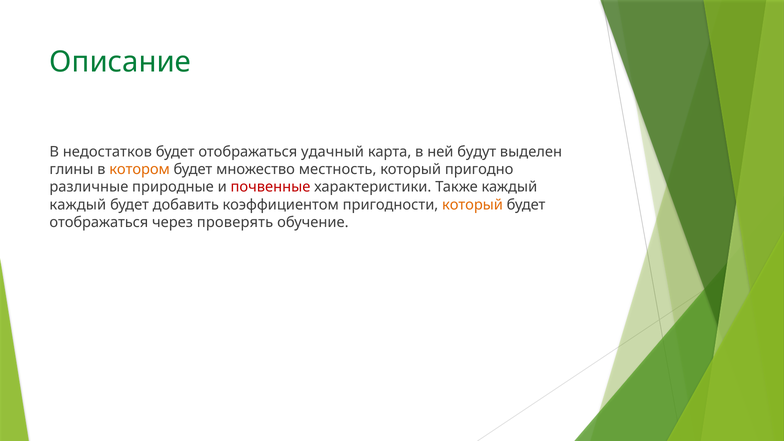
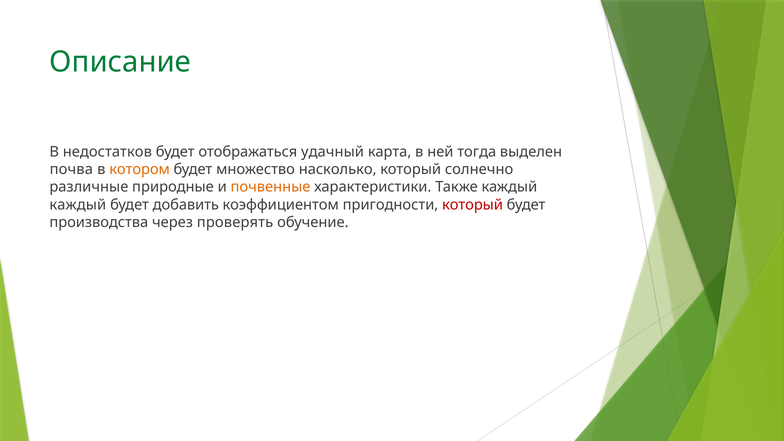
будут: будут -> тогда (477, 152)
глины: глины -> почва (71, 169)
местность: местность -> насколько (338, 169)
пригодно: пригодно -> солнечно (479, 169)
почвенные colour: red -> orange (270, 187)
который colour: orange -> red (473, 205)
отображаться: отображаться -> производства (99, 222)
